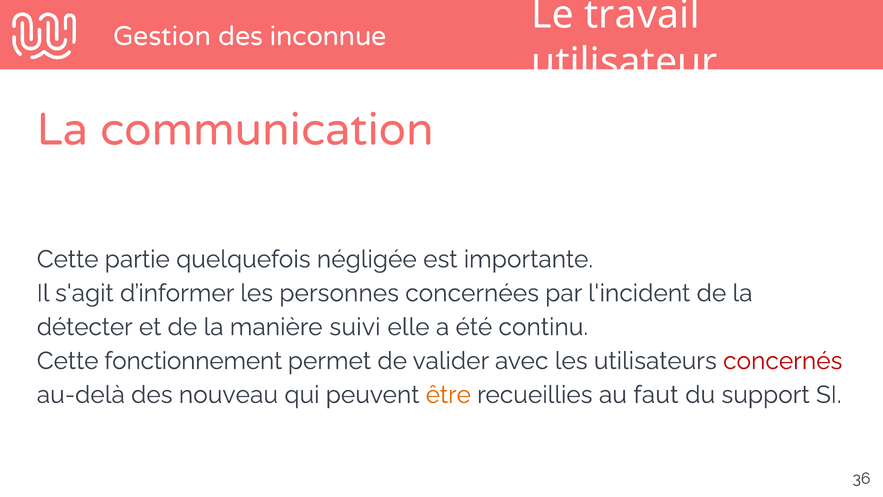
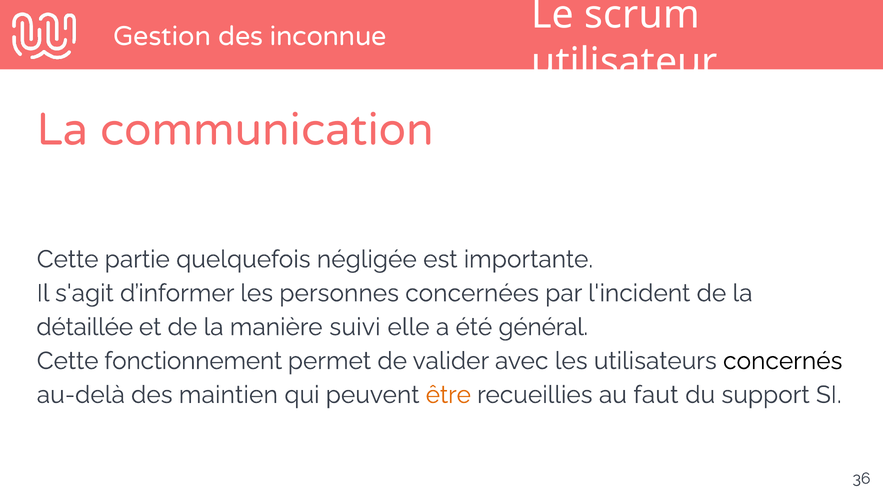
travail: travail -> scrum (642, 15)
détecter: détecter -> détaillée (85, 327)
continu: continu -> général (543, 327)
concernés colour: red -> black (783, 361)
nouveau: nouveau -> maintien (228, 395)
